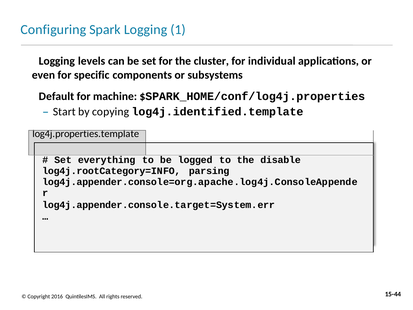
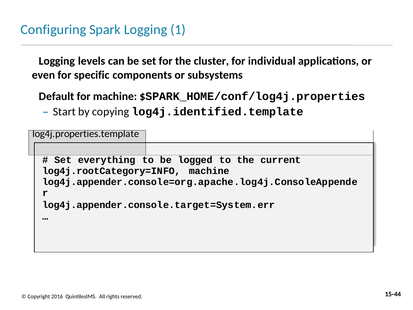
disable: disable -> current (281, 160)
log4j.rootCategory=INFO parsing: parsing -> machine (209, 171)
